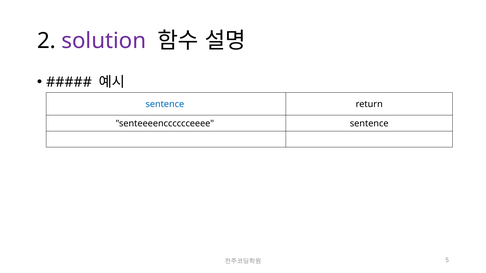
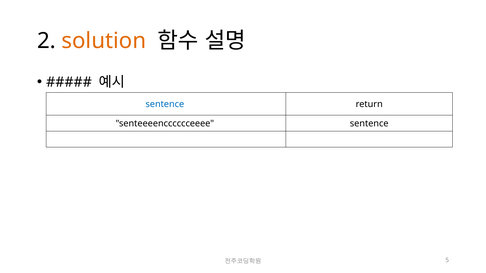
solution colour: purple -> orange (104, 41)
